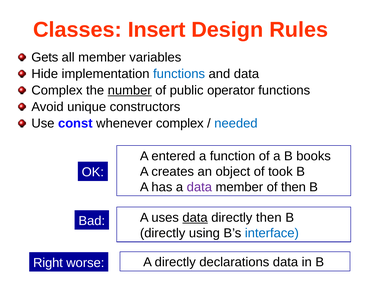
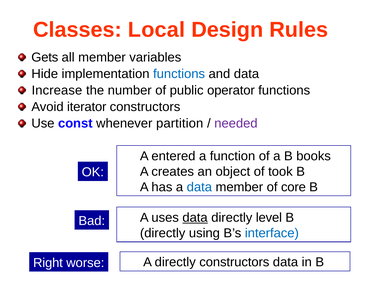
Insert: Insert -> Local (156, 30)
Complex: Complex -> Increase (57, 91)
number underline: present -> none (130, 91)
unique: unique -> iterator (87, 107)
whenever complex: complex -> partition (180, 124)
needed colour: blue -> purple (236, 124)
data colour: purple -> blue (199, 188)
of then: then -> core (293, 188)
directly then: then -> level (269, 218)
directly declarations: declarations -> constructors (234, 263)
